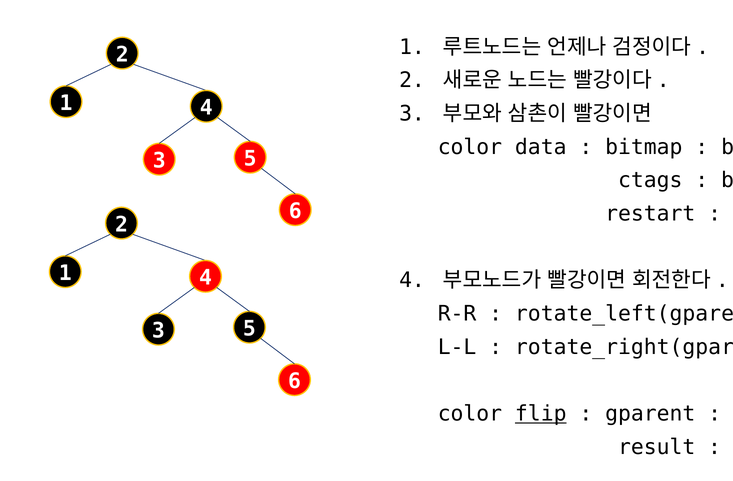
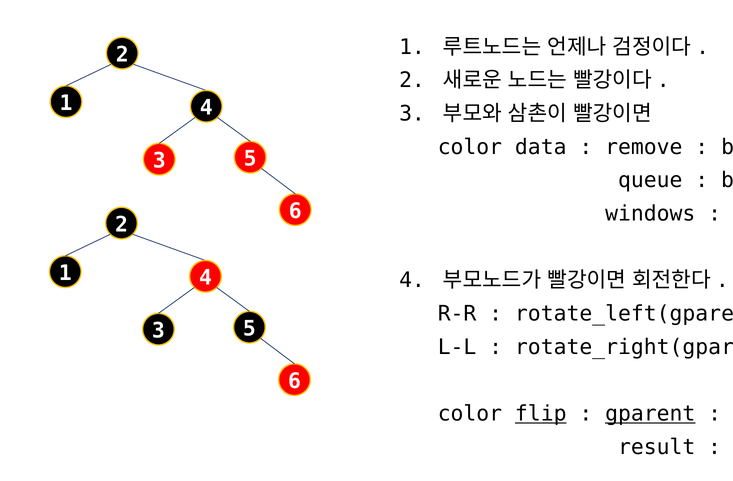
bitmap: bitmap -> remove (644, 147)
ctags: ctags -> queue (650, 181)
restart: restart -> windows (650, 214)
gparent underline: none -> present (650, 414)
